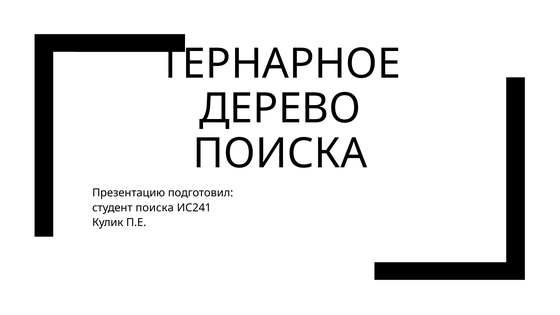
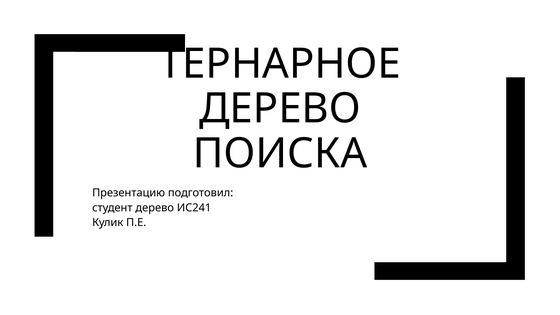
студент поиска: поиска -> дерево (155, 208)
